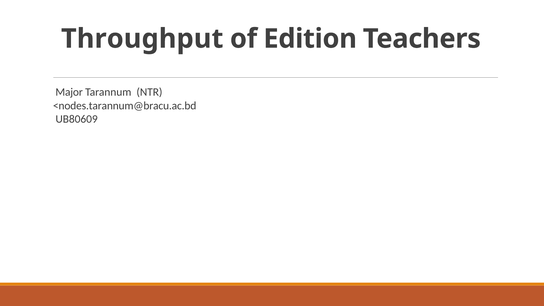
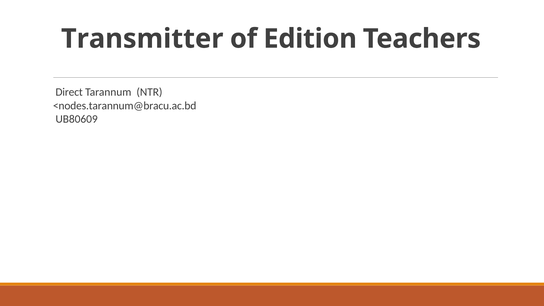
Throughput: Throughput -> Transmitter (142, 39)
Major: Major -> Direct (69, 92)
